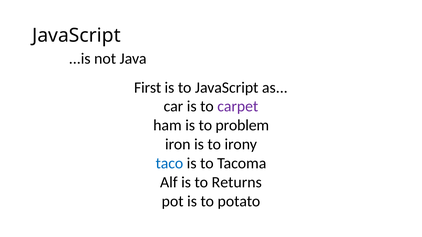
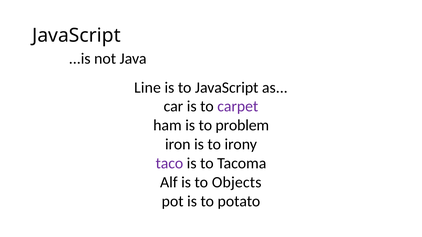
First: First -> Line (148, 88)
taco colour: blue -> purple (169, 164)
Returns: Returns -> Objects (237, 183)
